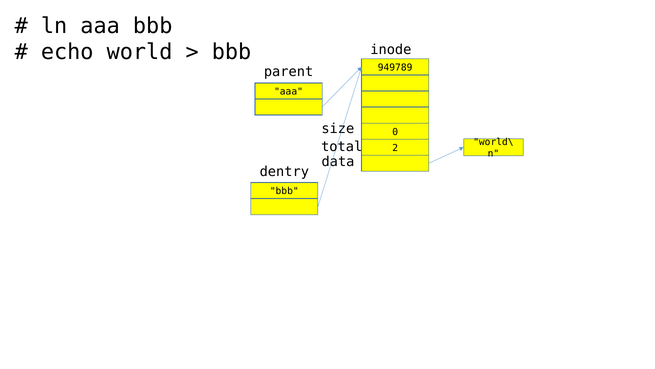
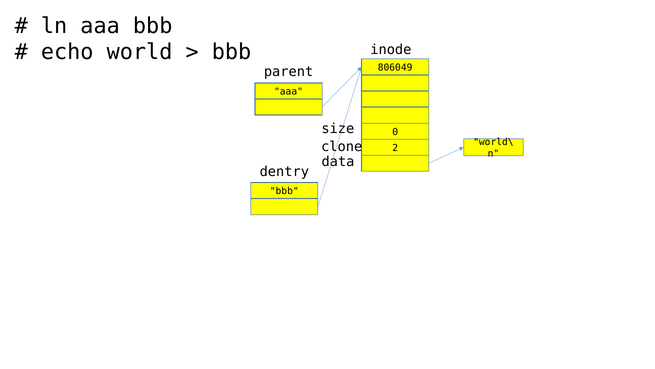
949789: 949789 -> 806049 (395, 67)
total: total -> clone (342, 147)
